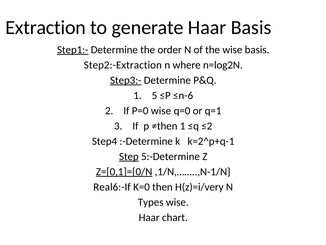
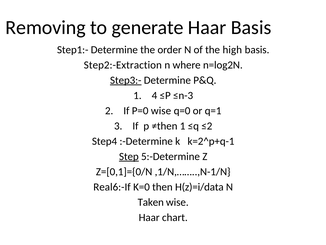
Extraction: Extraction -> Removing (46, 28)
Step1:- underline: present -> none (73, 50)
the wise: wise -> high (232, 50)
5: 5 -> 4 (154, 95)
≤n-6: ≤n-6 -> ≤n-3 (183, 95)
Z=[0,1]={0/N underline: present -> none (124, 171)
H(z)=i/very: H(z)=i/very -> H(z)=i/data (199, 187)
Types: Types -> Taken (151, 202)
